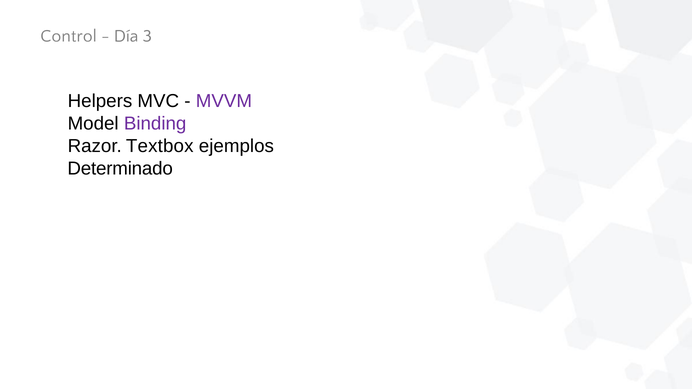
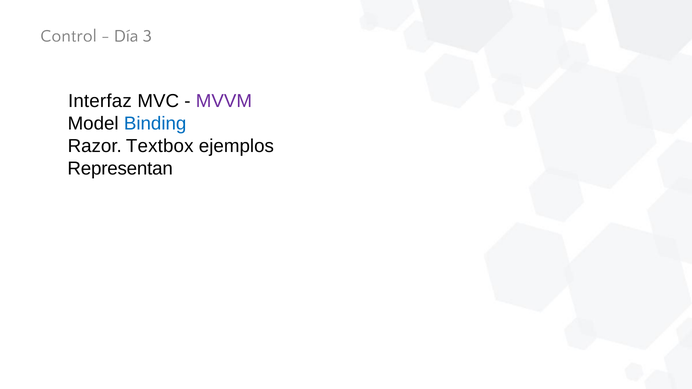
Helpers: Helpers -> Interfaz (100, 101)
Binding colour: purple -> blue (155, 124)
Determinado: Determinado -> Representan (120, 169)
